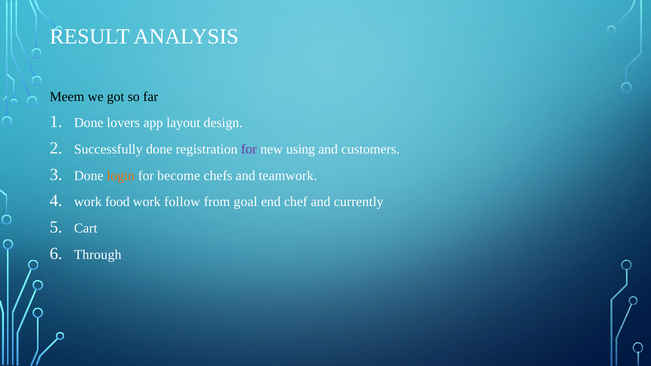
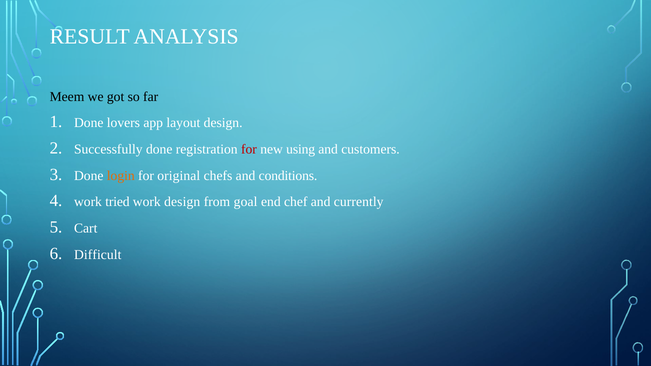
for colour: purple -> red (249, 149)
become: become -> original (179, 176)
teamwork: teamwork -> conditions (288, 176)
food: food -> tried (117, 202)
work follow: follow -> design (182, 202)
Through: Through -> Difficult (98, 255)
